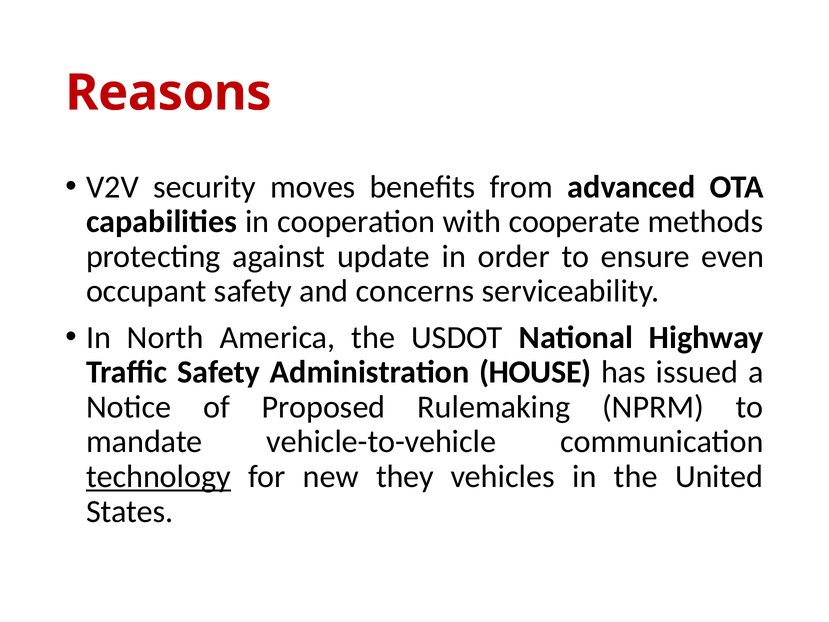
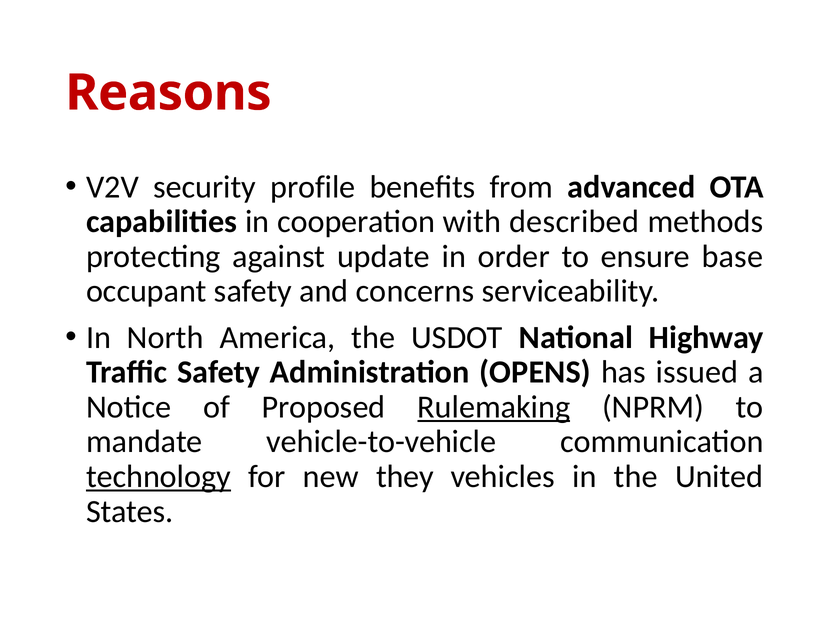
moves: moves -> profile (313, 187)
cooperate: cooperate -> described (574, 222)
even: even -> base (732, 256)
HOUSE: HOUSE -> OPENS (535, 372)
Rulemaking underline: none -> present (494, 407)
